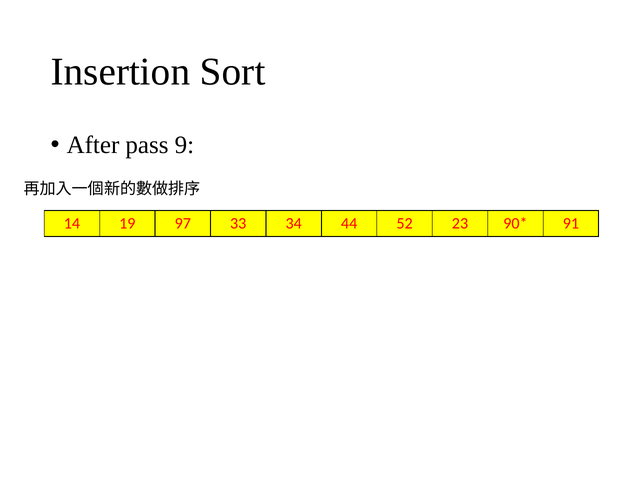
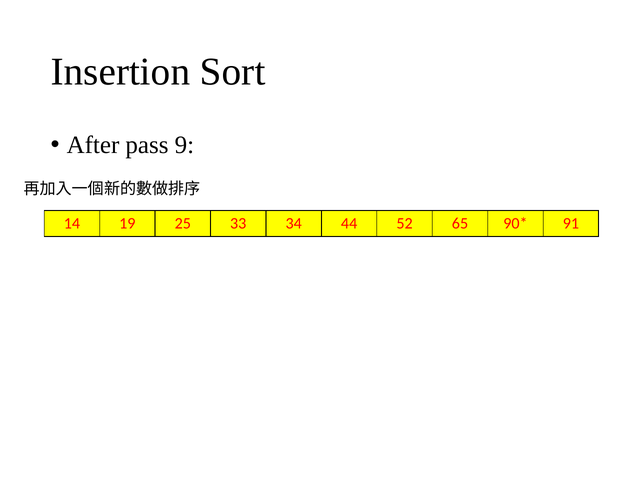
97: 97 -> 25 (183, 224)
23: 23 -> 65 (460, 224)
